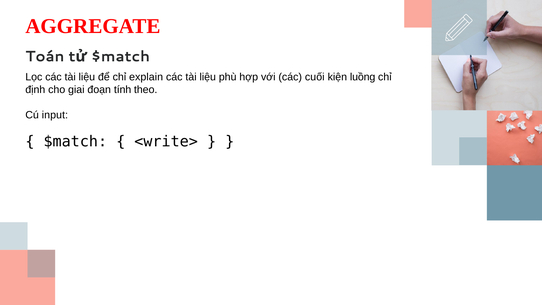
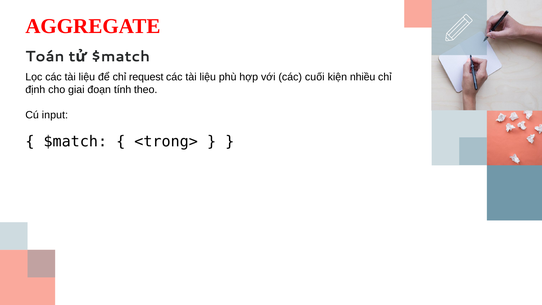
explain: explain -> request (146, 77)
luồng: luồng -> nhiều (363, 77)
<write>: <write> -> <trong> (166, 141)
